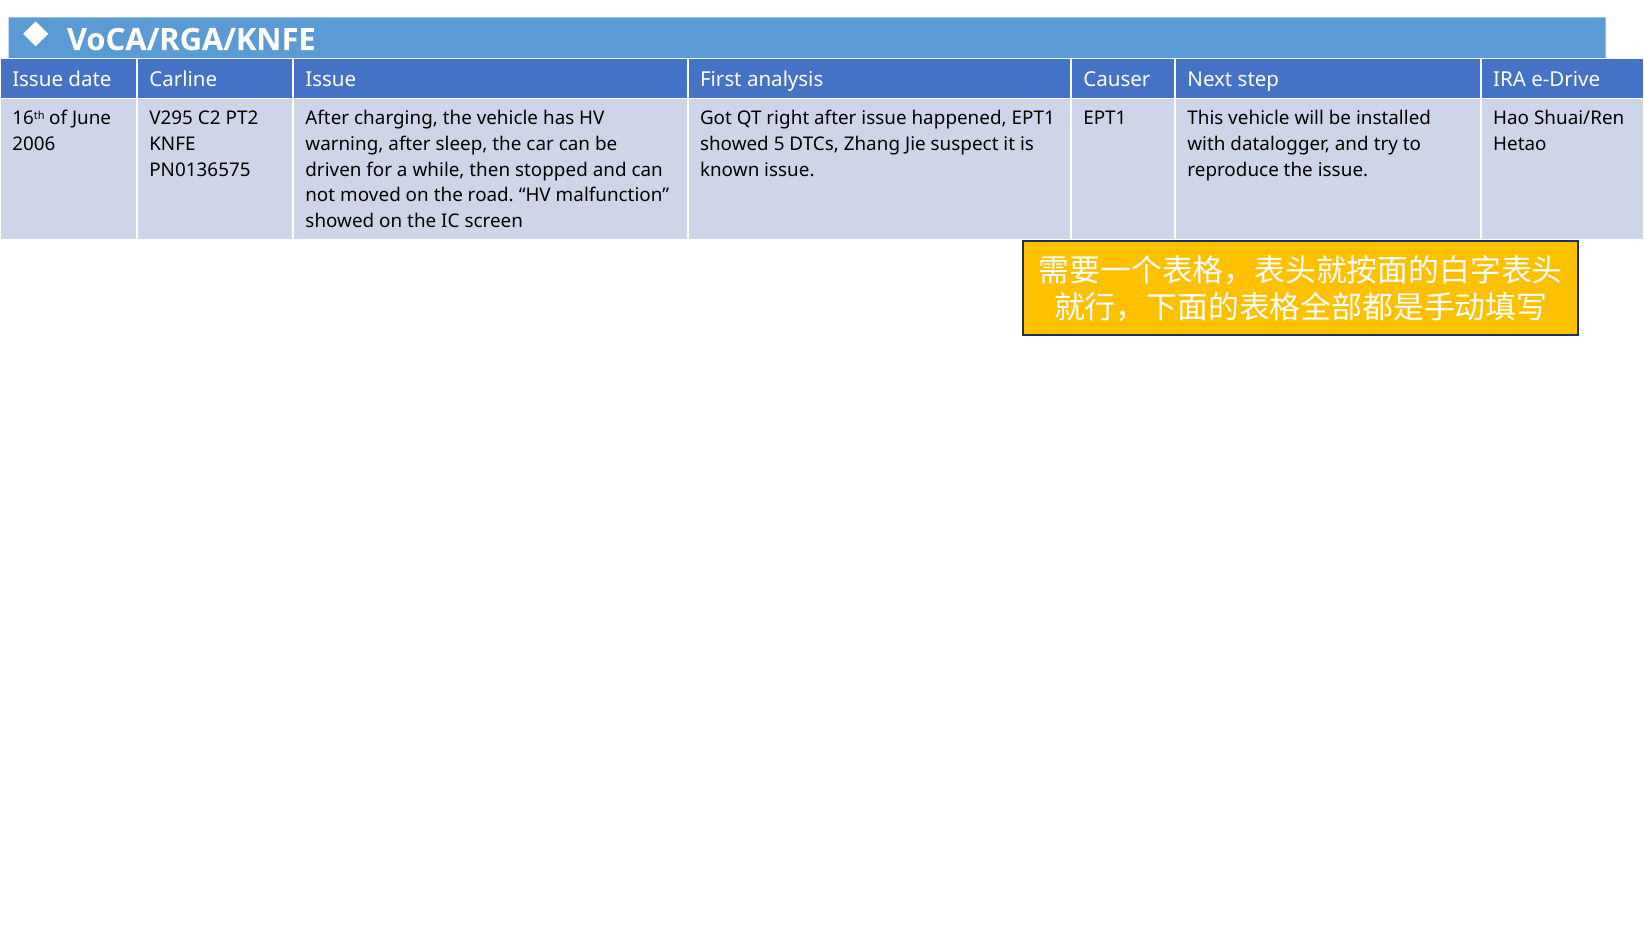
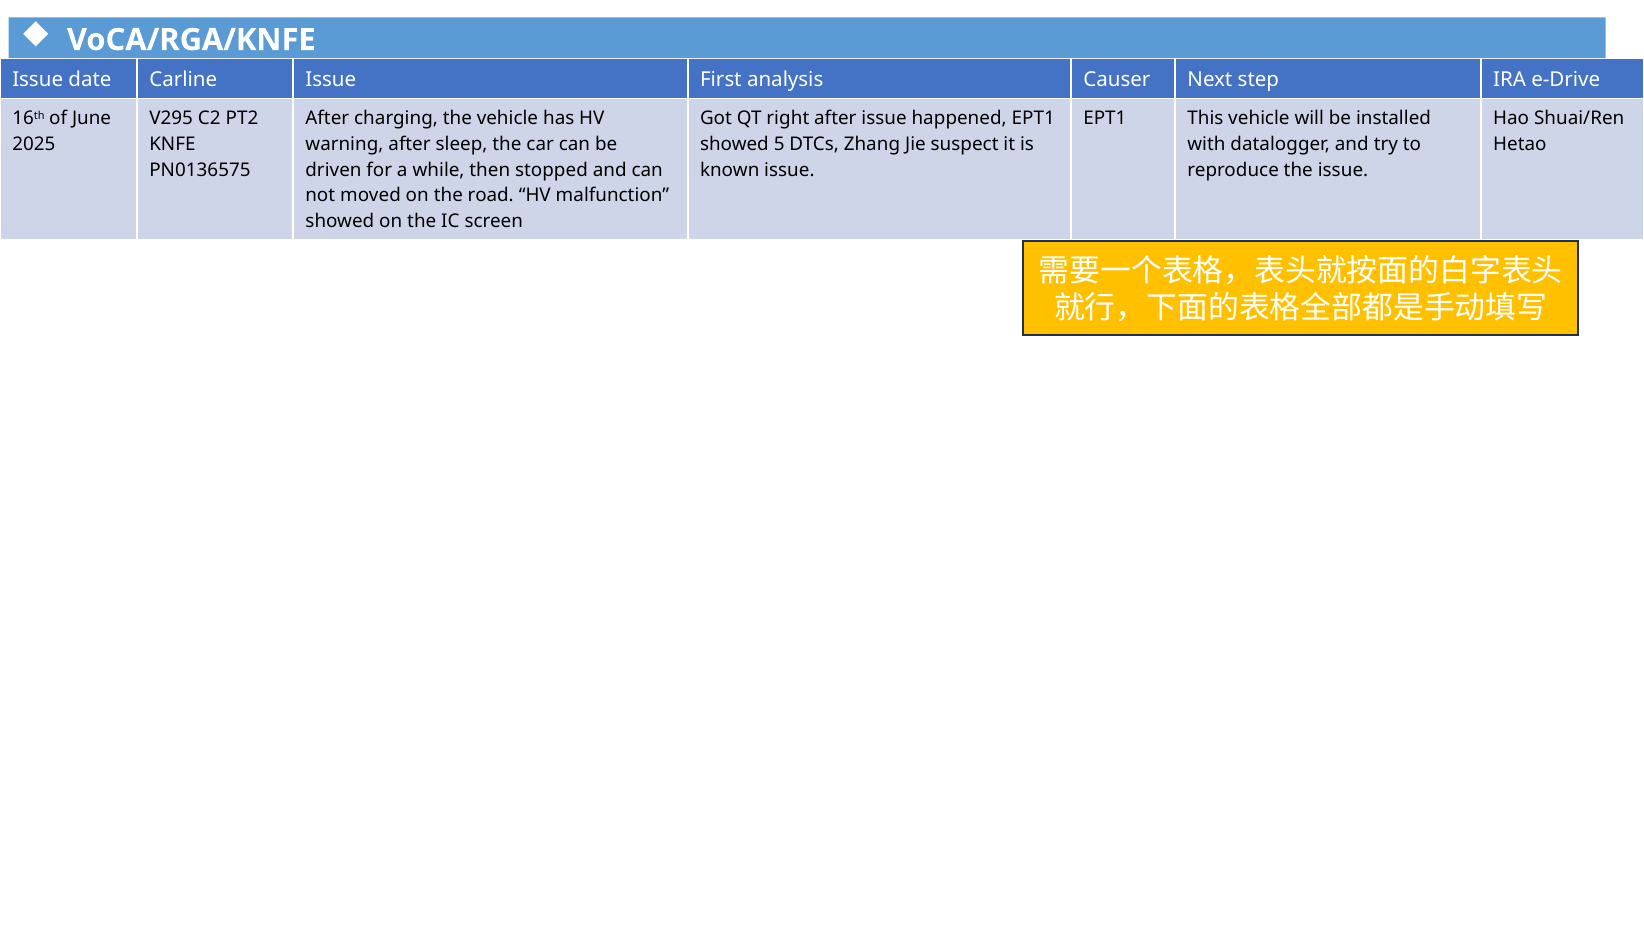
2006: 2006 -> 2025 (34, 144)
